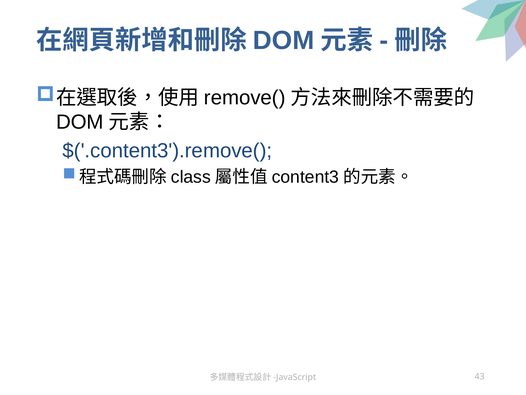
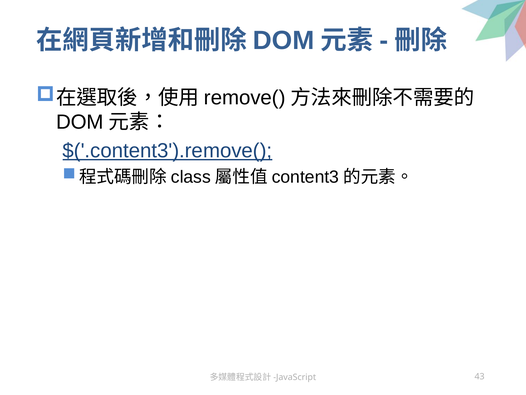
$('.content3').remove( underline: none -> present (167, 151)
